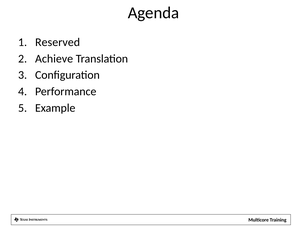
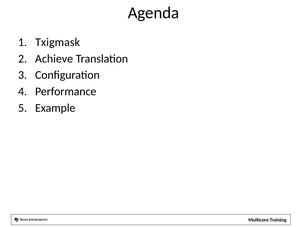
Reserved: Reserved -> Txigmask (58, 42)
